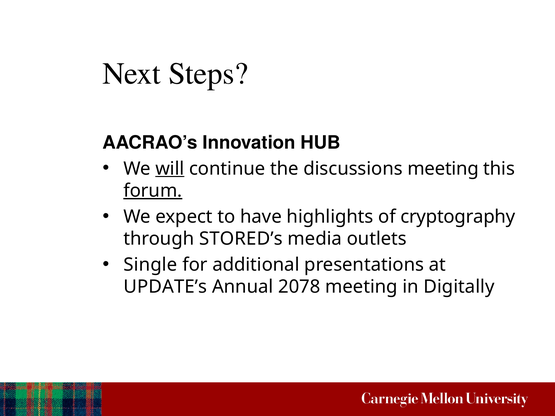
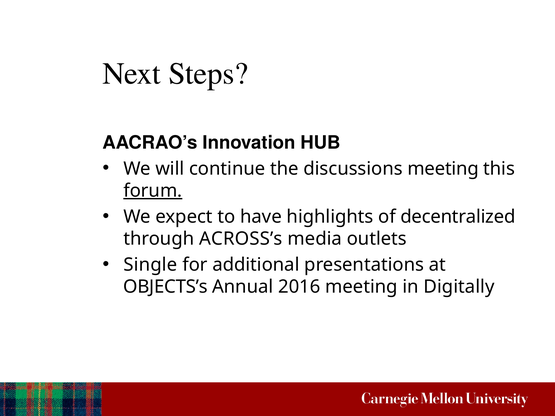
will underline: present -> none (170, 169)
cryptography: cryptography -> decentralized (458, 217)
STORED’s: STORED’s -> ACROSS’s (241, 239)
UPDATE’s: UPDATE’s -> OBJECTS’s (165, 287)
2078: 2078 -> 2016 (299, 287)
